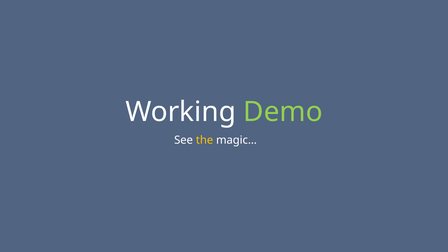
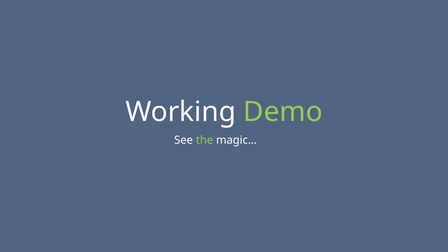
the colour: yellow -> light green (205, 140)
